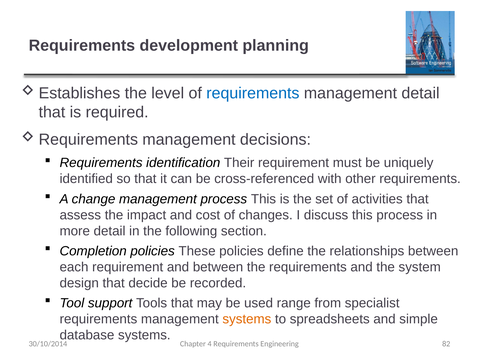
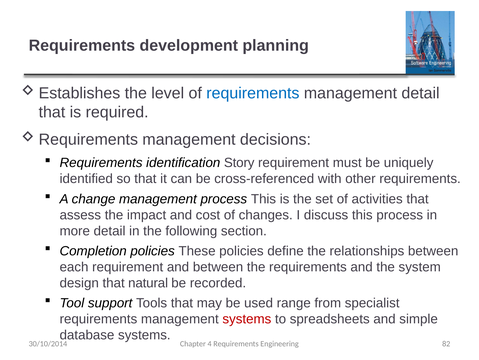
Their: Their -> Story (239, 163)
decide: decide -> natural (148, 282)
systems colour: orange -> red (247, 318)
